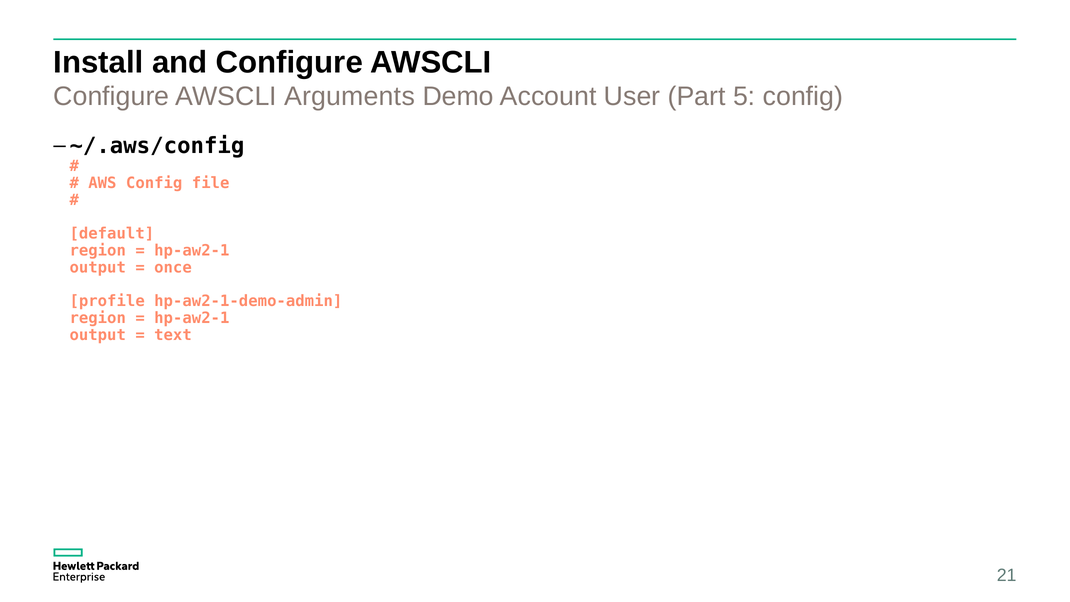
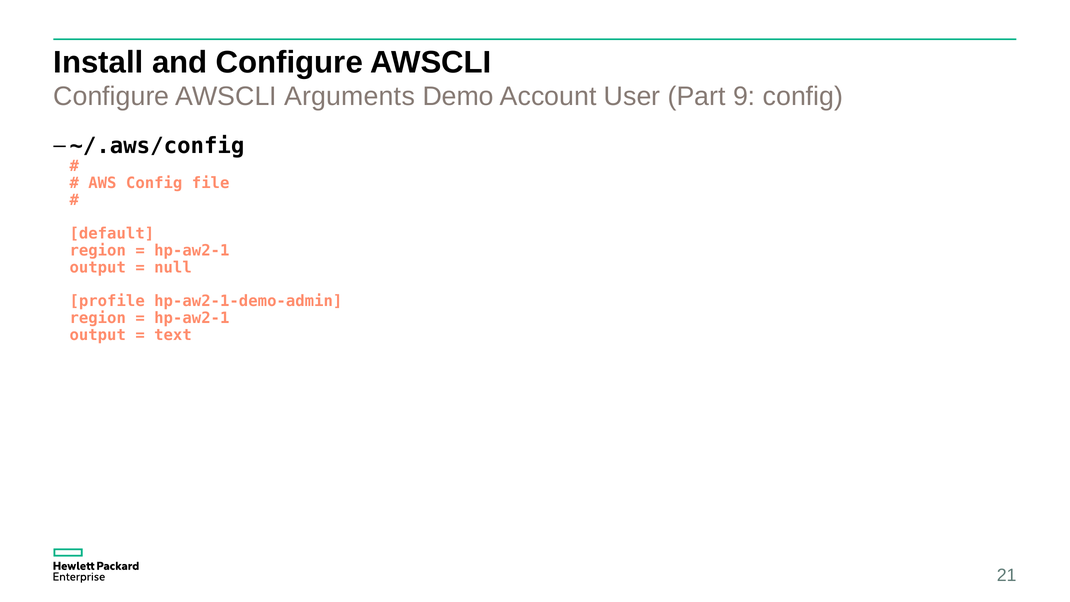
5: 5 -> 9 (744, 96)
once: once -> null (173, 267)
